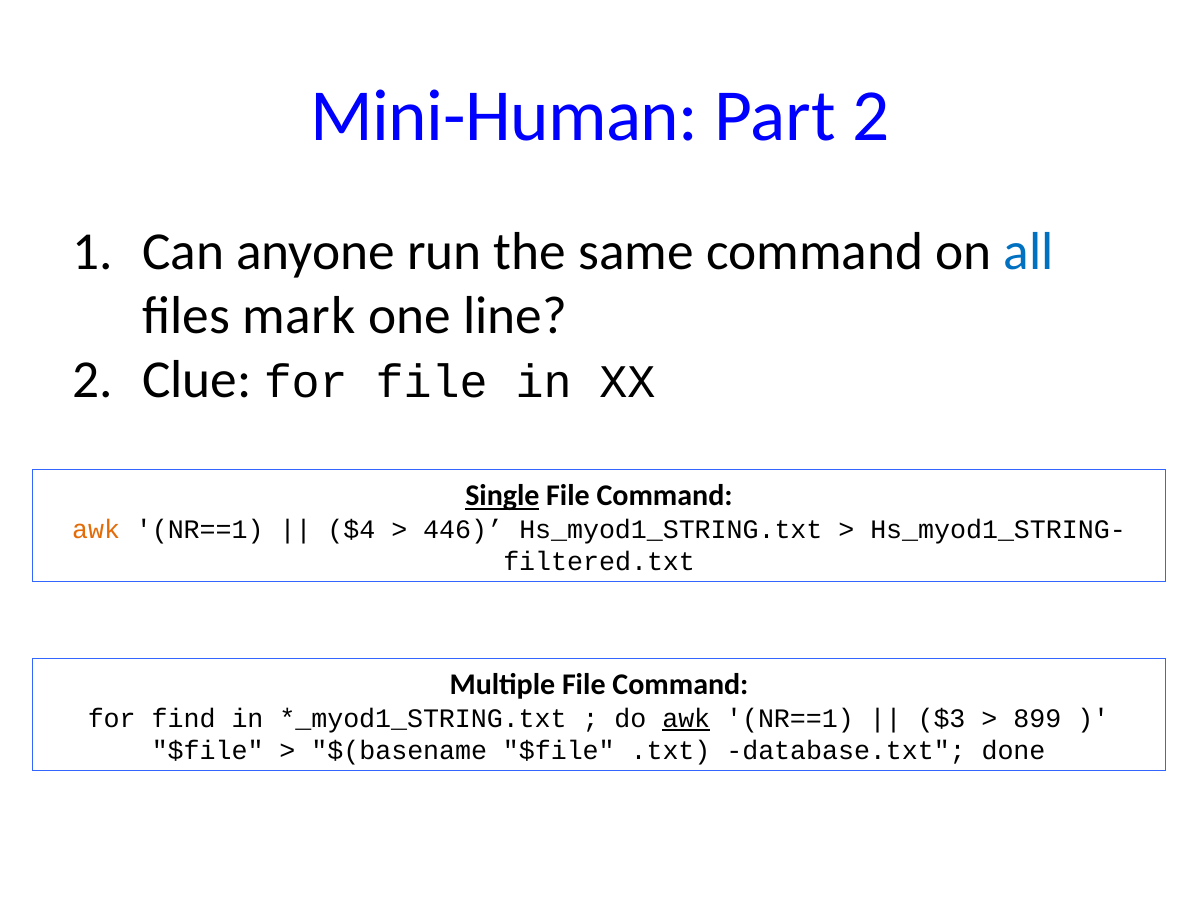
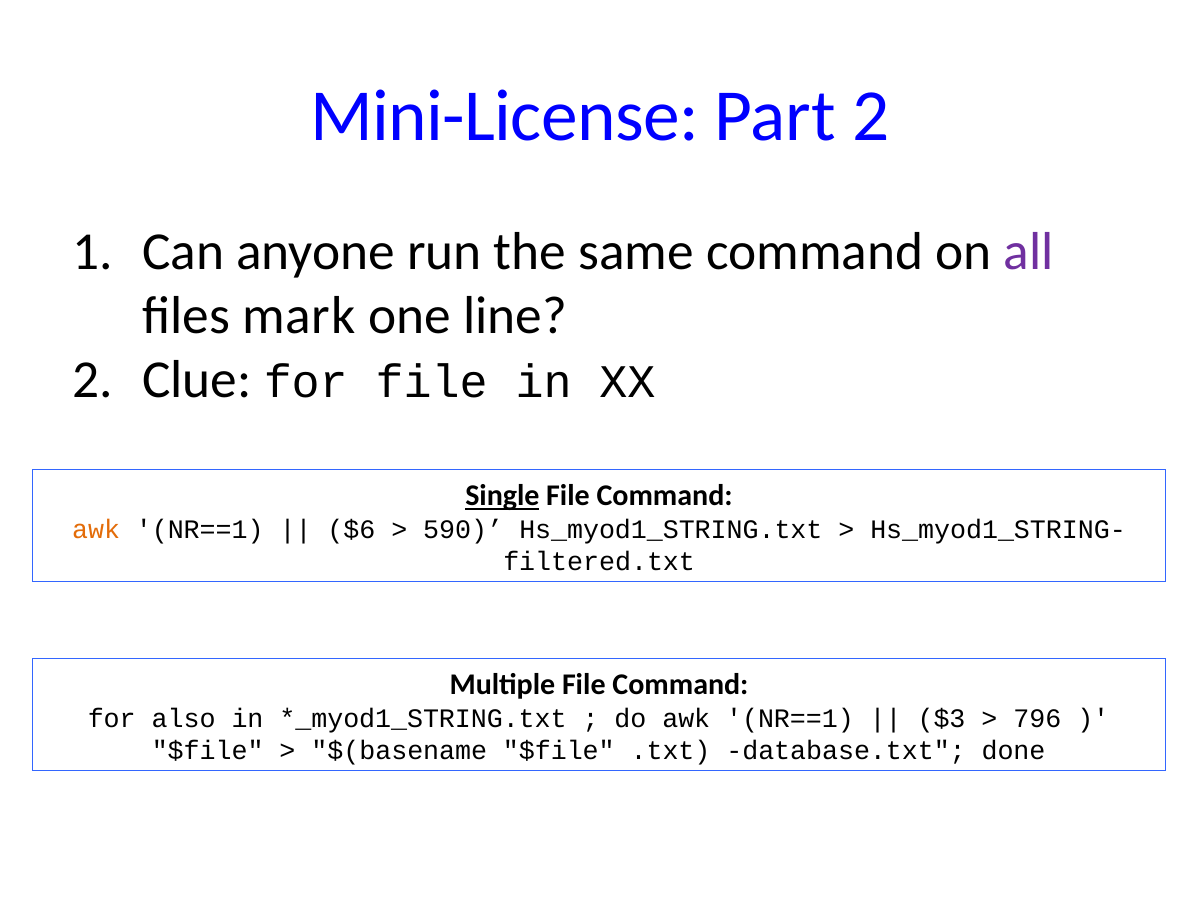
Mini-Human: Mini-Human -> Mini-License (505, 116)
all colour: blue -> purple (1029, 252)
$4: $4 -> $6 (351, 529)
446: 446 -> 590 (463, 529)
find: find -> also (184, 718)
awk underline: present -> none (686, 718)
899: 899 -> 796 (1037, 718)
